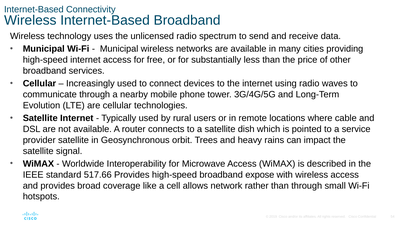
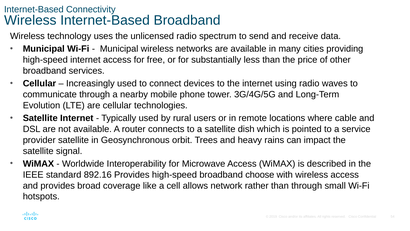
517.66: 517.66 -> 892.16 (98, 174)
expose: expose -> choose (260, 174)
